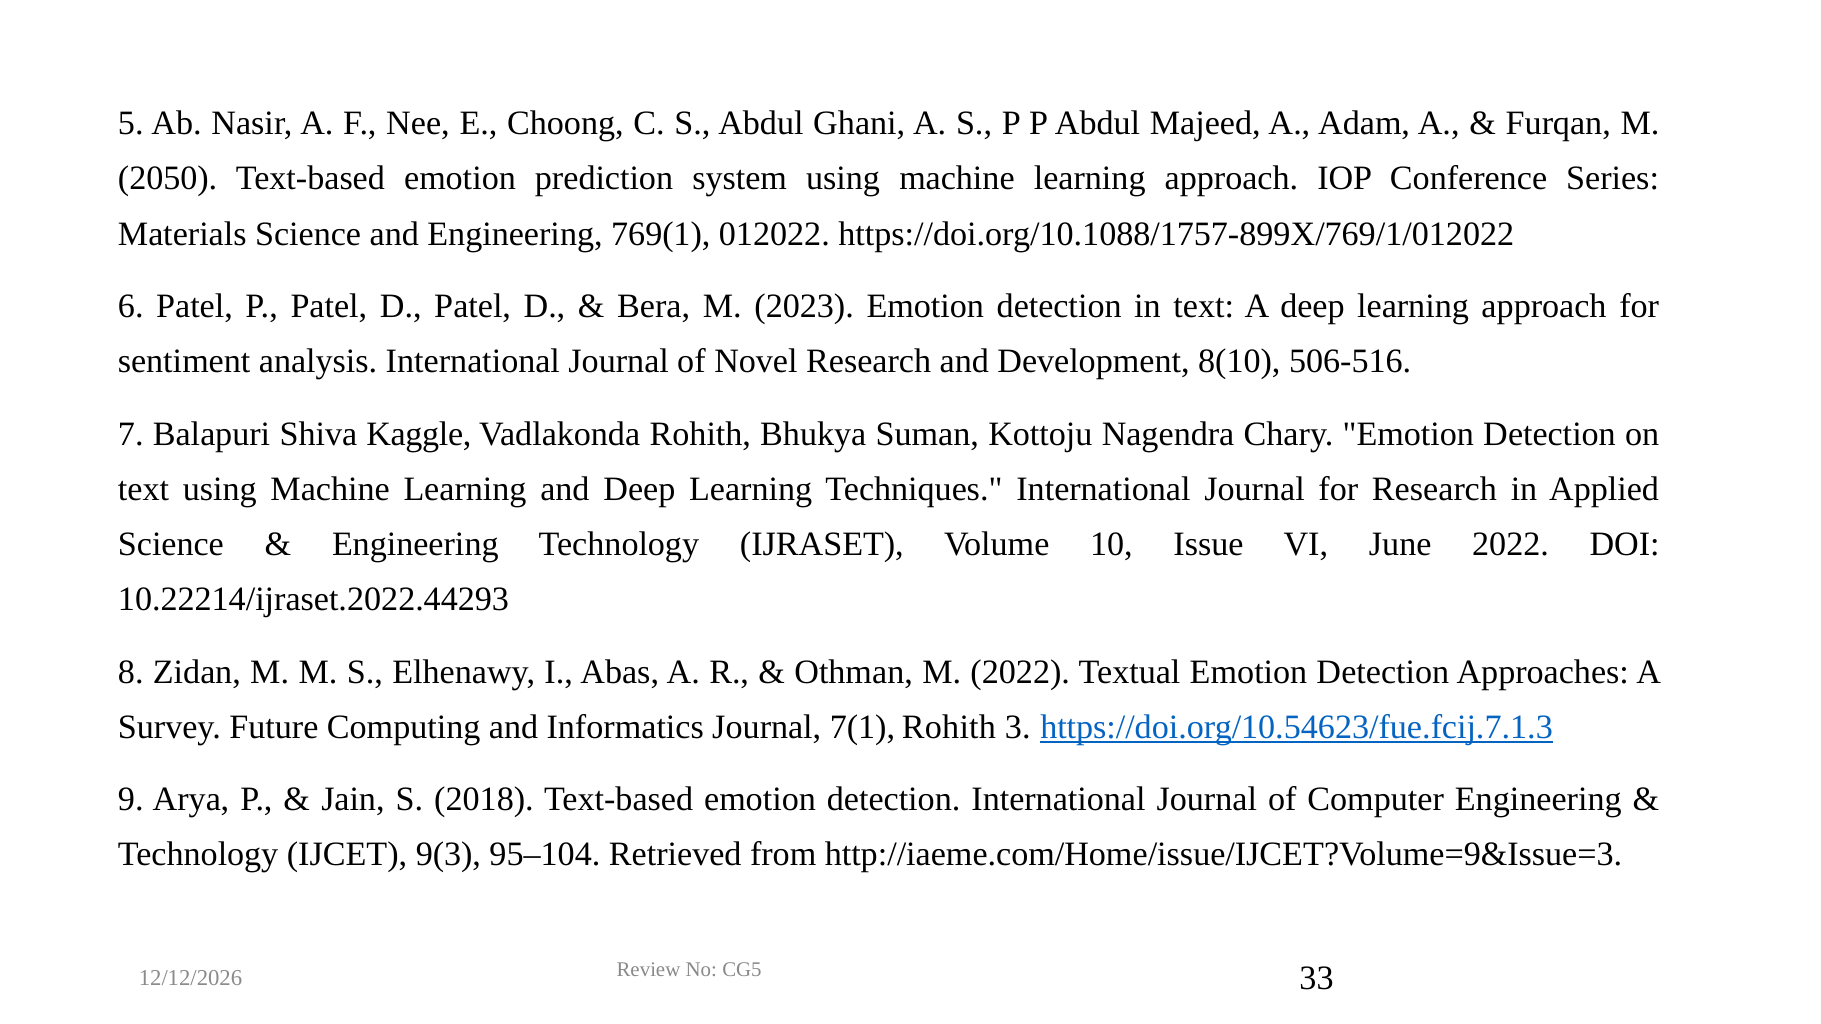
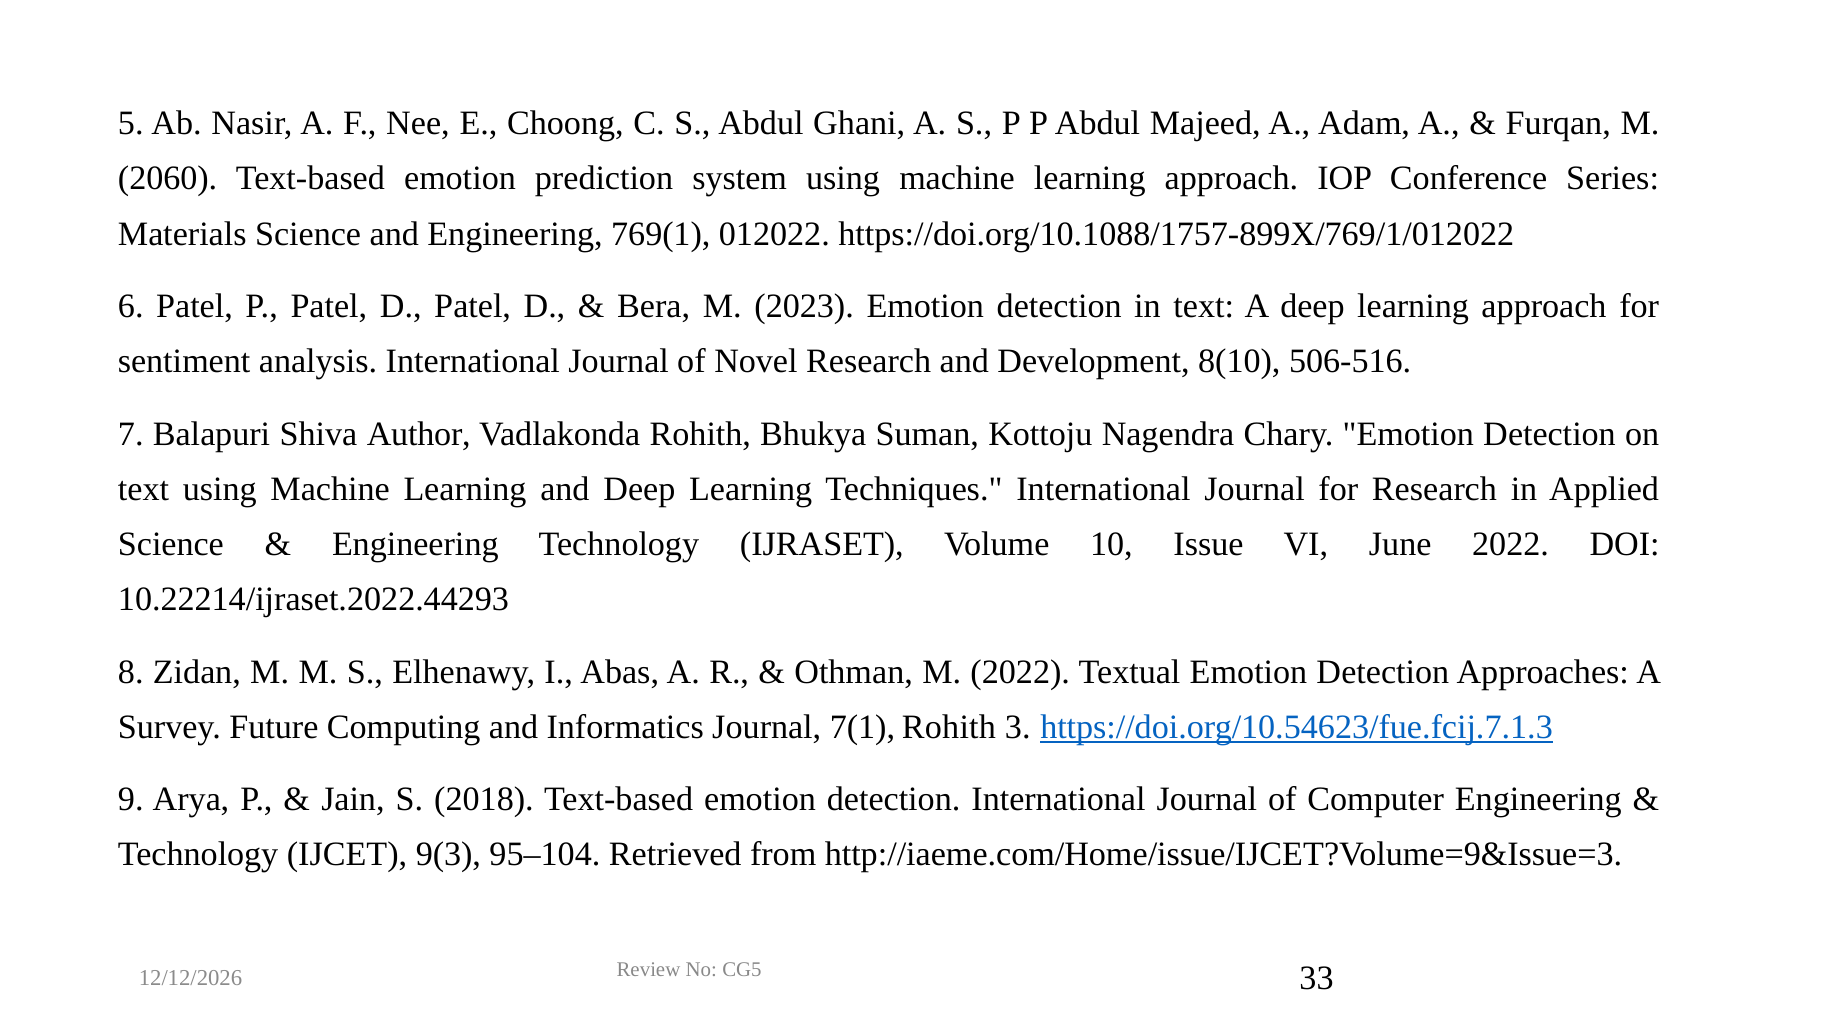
2050: 2050 -> 2060 (168, 179)
Kaggle: Kaggle -> Author (419, 434)
